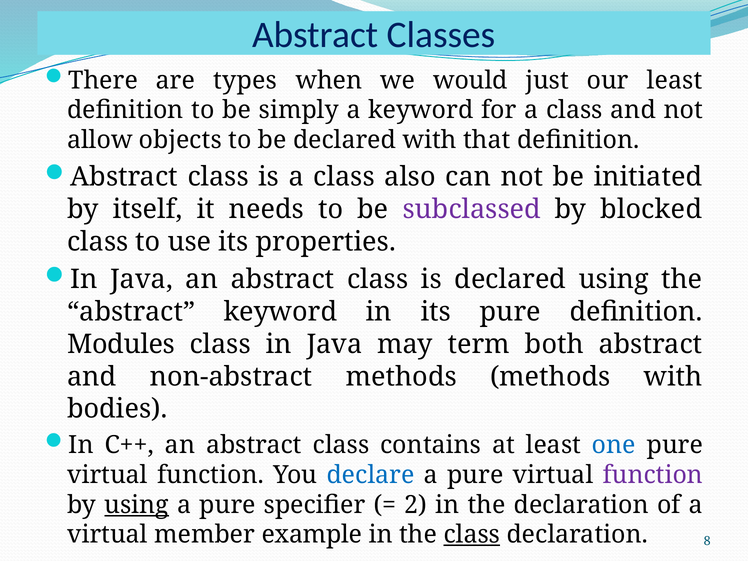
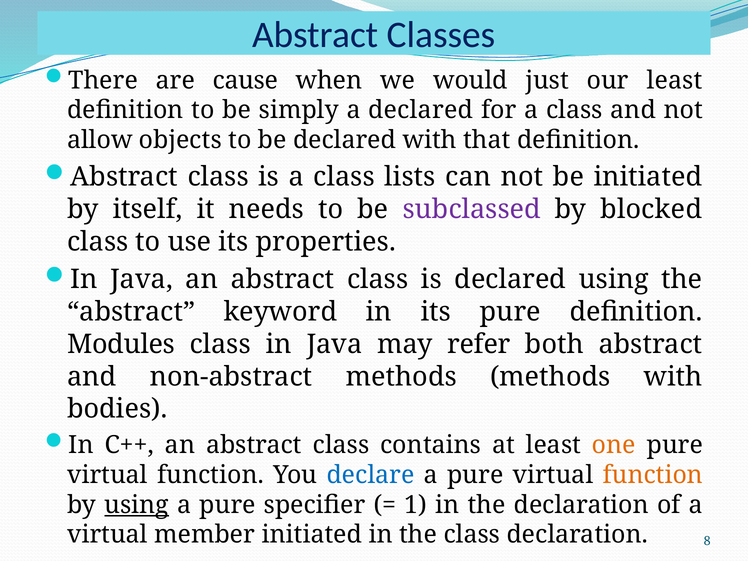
types: types -> cause (245, 80)
a keyword: keyword -> declared (421, 110)
also: also -> lists (410, 177)
term: term -> refer (479, 344)
one colour: blue -> orange (614, 445)
function colour: purple -> orange (653, 475)
2: 2 -> 1 (416, 505)
member example: example -> initiated (312, 535)
class underline: present -> none (472, 535)
